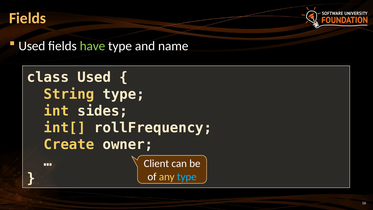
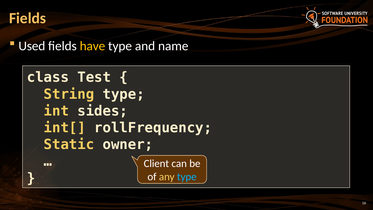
have colour: light green -> yellow (92, 46)
class Used: Used -> Test (94, 77)
Create: Create -> Static (69, 144)
